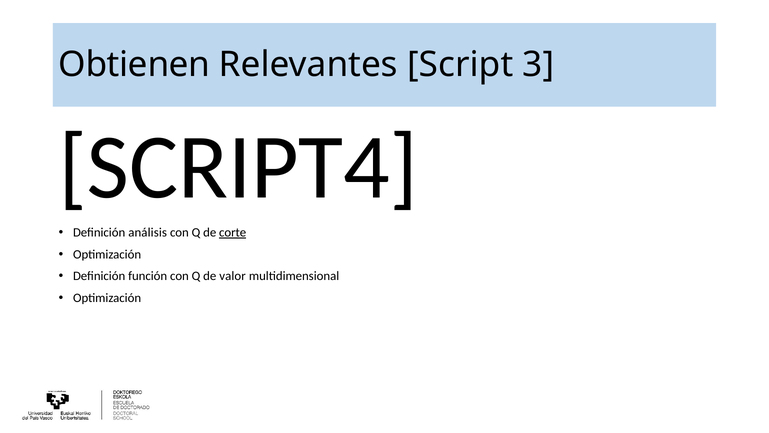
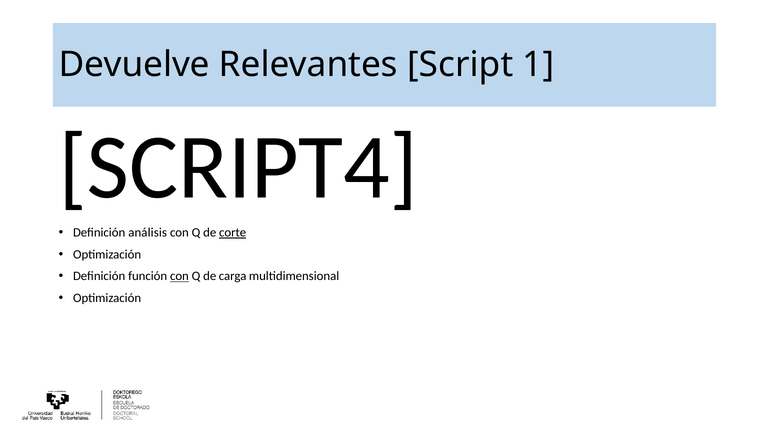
Obtienen: Obtienen -> Devuelve (134, 65)
3: 3 -> 1 (538, 65)
con underline: none -> present (179, 276)
valor: valor -> carga (233, 276)
